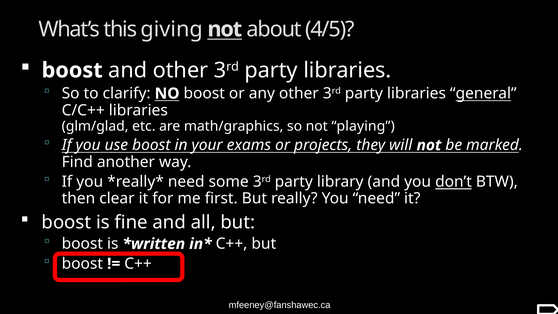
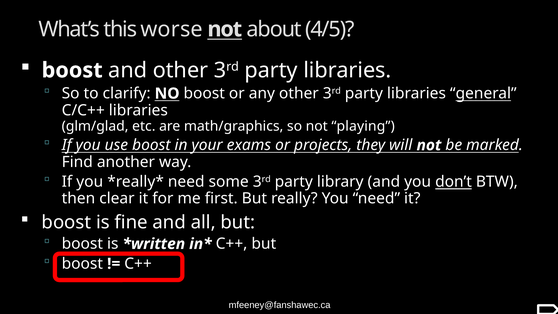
giving: giving -> worse (172, 29)
